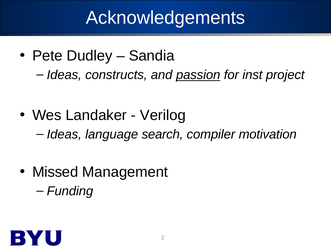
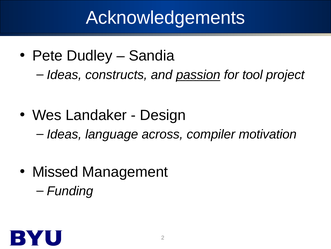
inst: inst -> tool (252, 75)
Verilog: Verilog -> Design (163, 115)
search: search -> across (162, 134)
